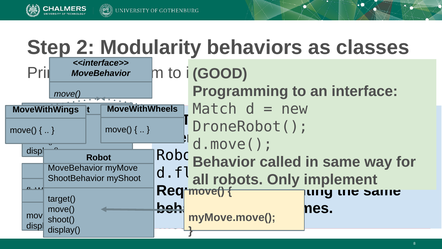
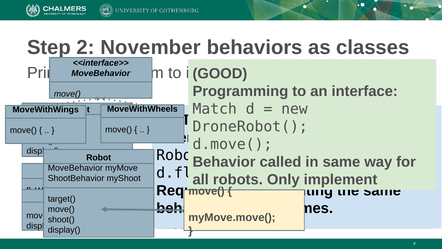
Modularity: Modularity -> November (151, 47)
